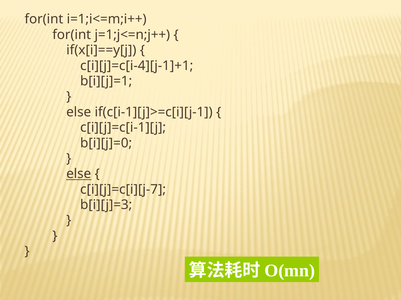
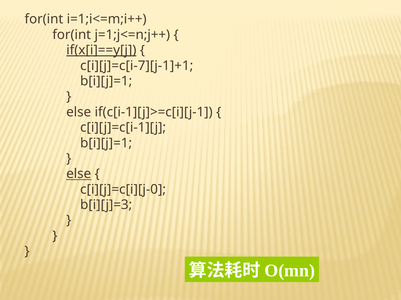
if(x[i]==y[j underline: none -> present (101, 50)
c[i][j]=c[i-4][j-1]+1: c[i][j]=c[i-4][j-1]+1 -> c[i][j]=c[i-7][j-1]+1 (137, 66)
b[i][j]=0: b[i][j]=0 -> b[i][j]=1 (106, 143)
c[i][j]=c[i][j-7: c[i][j]=c[i][j-7 -> c[i][j]=c[i][j-0 (123, 190)
